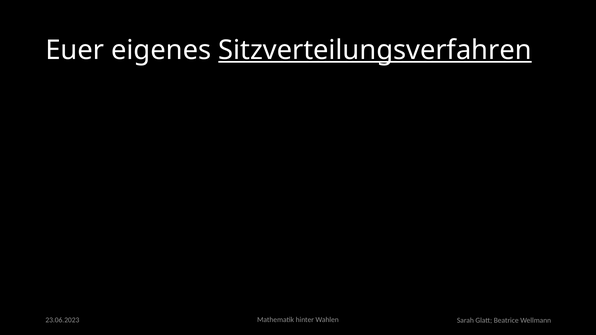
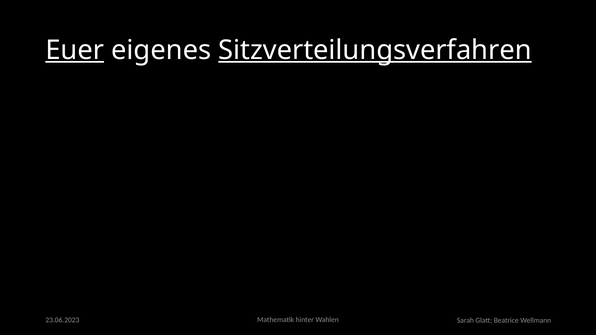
Euer underline: none -> present (75, 50)
